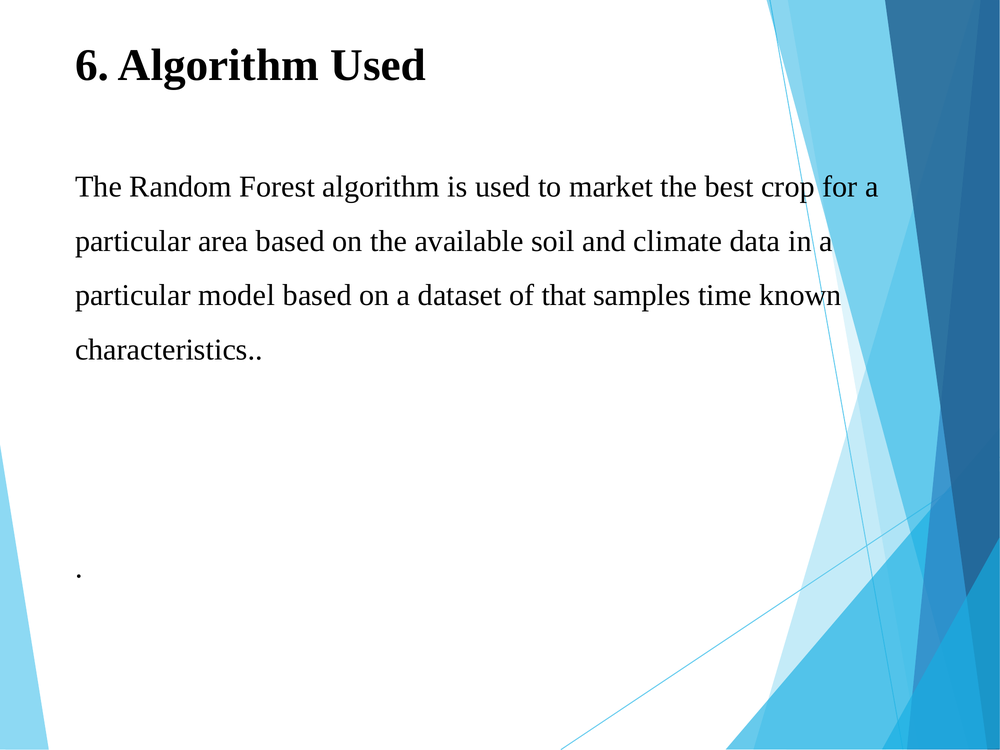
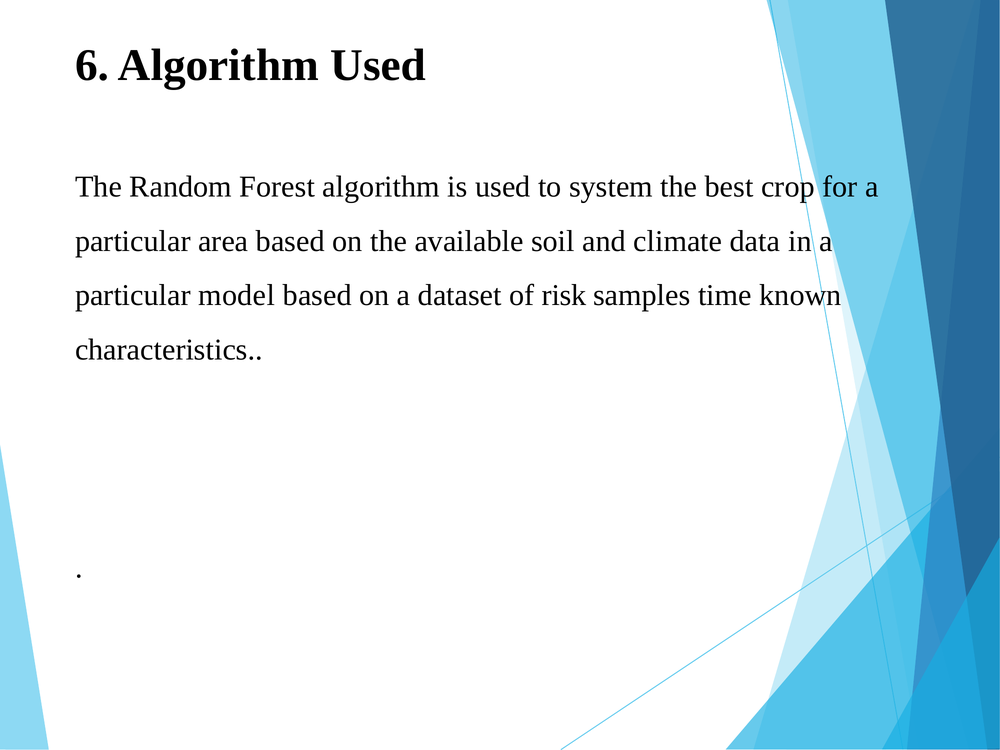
market: market -> system (611, 187)
that: that -> risk (564, 296)
